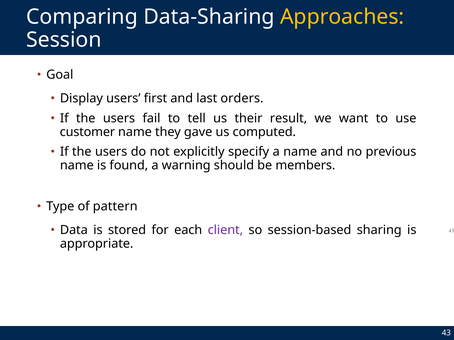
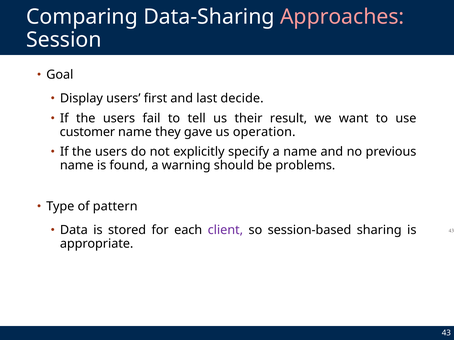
Approaches colour: yellow -> pink (342, 17)
orders: orders -> decide (242, 99)
computed: computed -> operation (264, 132)
members: members -> problems (305, 166)
